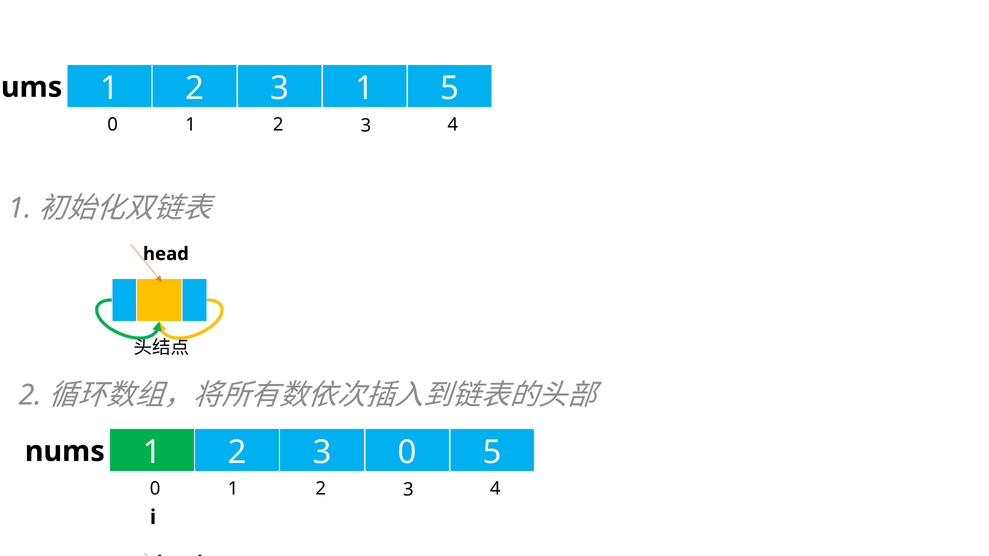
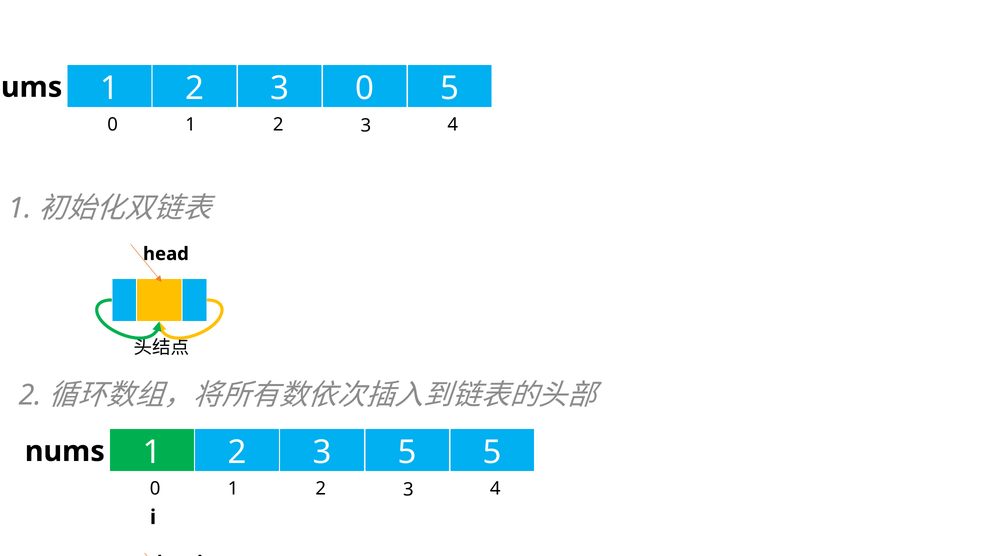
3 1: 1 -> 0 (365, 88)
0: 0 -> 5 (407, 453)
